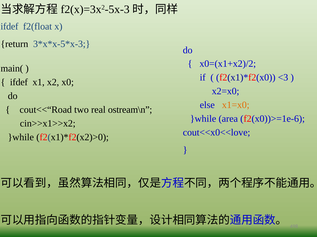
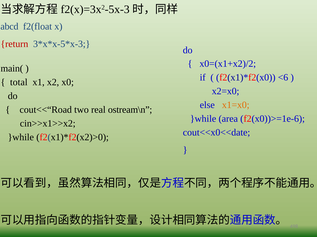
ifdef: ifdef -> abcd (9, 26)
return colour: black -> red (14, 44)
<3: <3 -> <6 (283, 78)
ifdef: ifdef -> total (19, 82)
cout<<x0<<love: cout<<x0<<love -> cout<<x0<<date (217, 133)
